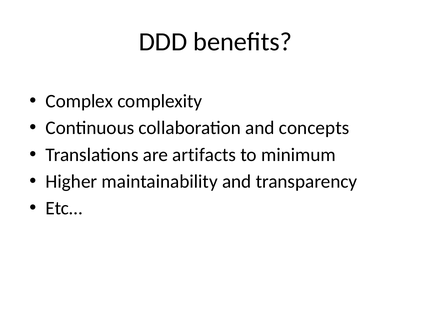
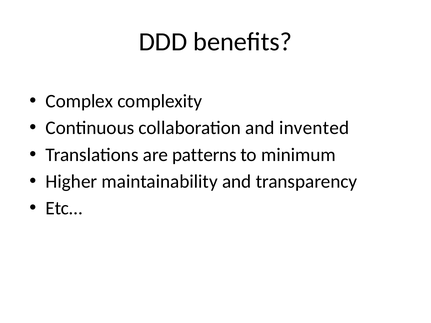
concepts: concepts -> invented (314, 128)
artifacts: artifacts -> patterns (204, 155)
